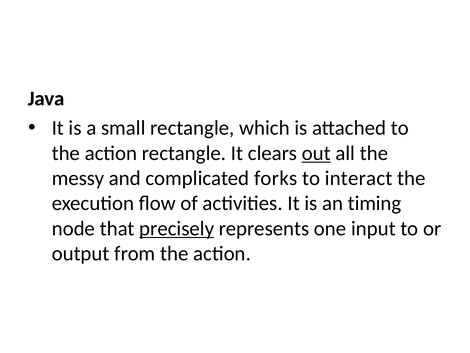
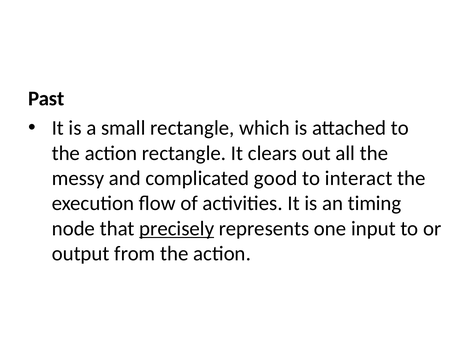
Java: Java -> Past (46, 99)
out underline: present -> none (316, 153)
forks: forks -> good (276, 178)
